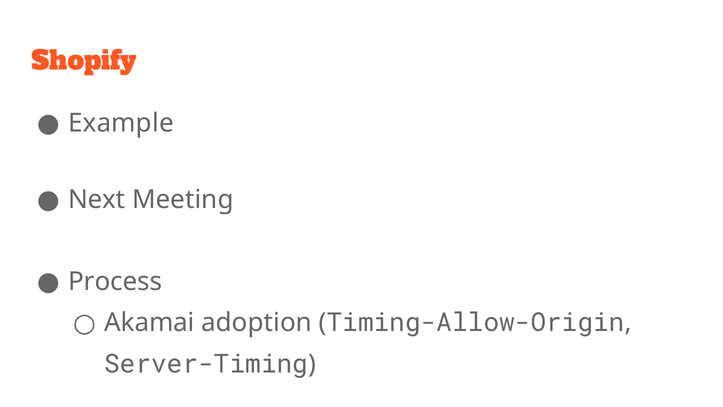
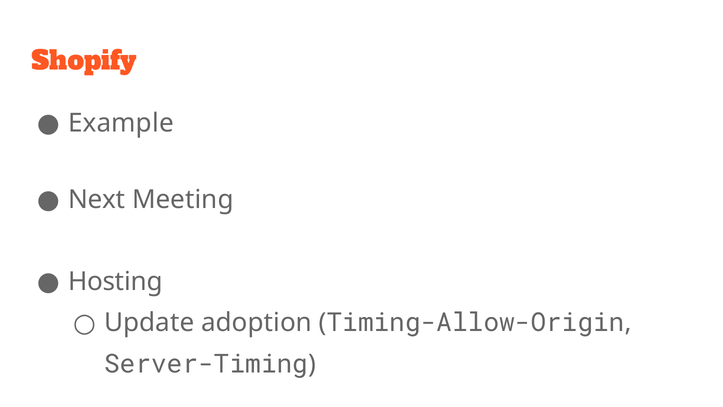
Process: Process -> Hosting (115, 282)
Akamai: Akamai -> Update (149, 323)
